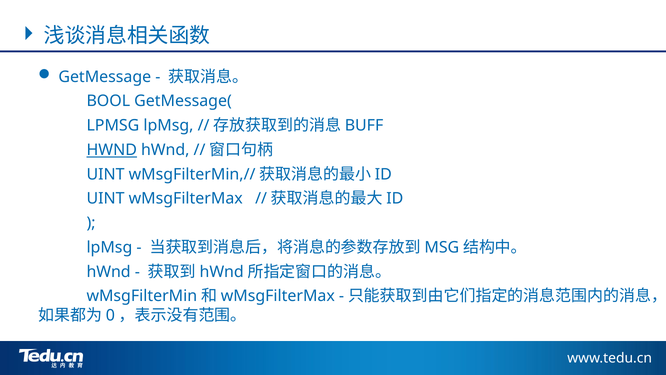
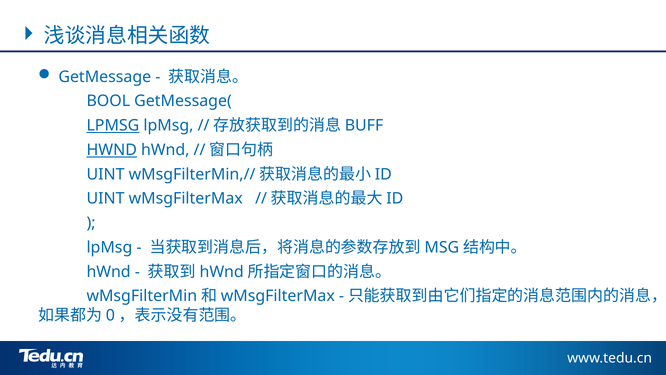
LPMSG underline: none -> present (113, 125)
